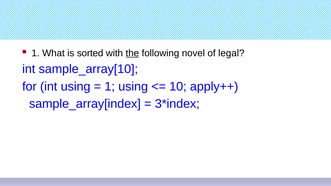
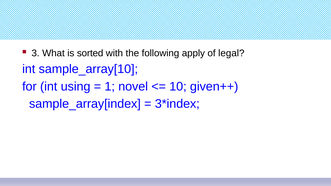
1: 1 -> 3 (36, 53)
the underline: present -> none (132, 53)
novel: novel -> apply (193, 53)
1 using: using -> novel (133, 87)
apply++: apply++ -> given++ (214, 87)
